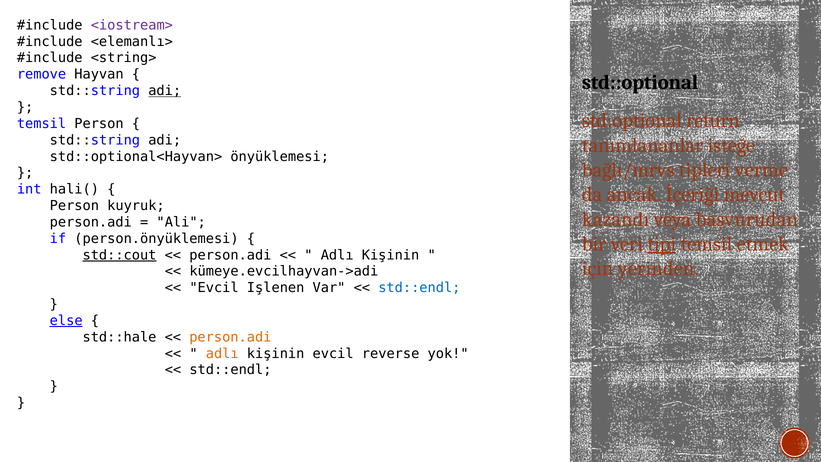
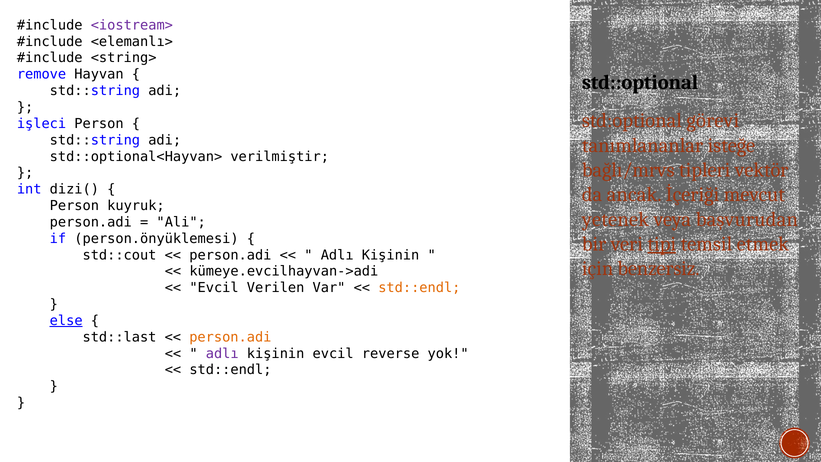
adi underline: present -> none (165, 91)
return: return -> görevi (713, 121)
temsil: temsil -> işleci (42, 124)
önyüklemesi: önyüklemesi -> verilmiştir (280, 156)
verme: verme -> vektör (762, 170)
hali(: hali( -> dizi( (74, 189)
kazandı: kazandı -> yetenek (616, 219)
std::cout underline: present -> none (120, 255)
yerinden: yerinden -> benzersiz (658, 268)
Işlenen: Işlenen -> Verilen (276, 288)
std::endl colour: blue -> orange (419, 288)
std::hale: std::hale -> std::last (120, 337)
adlı colour: orange -> purple (222, 353)
